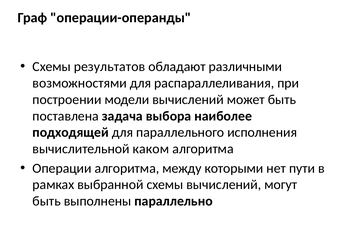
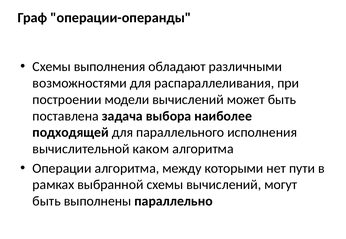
результатов: результатов -> выполнения (110, 67)
